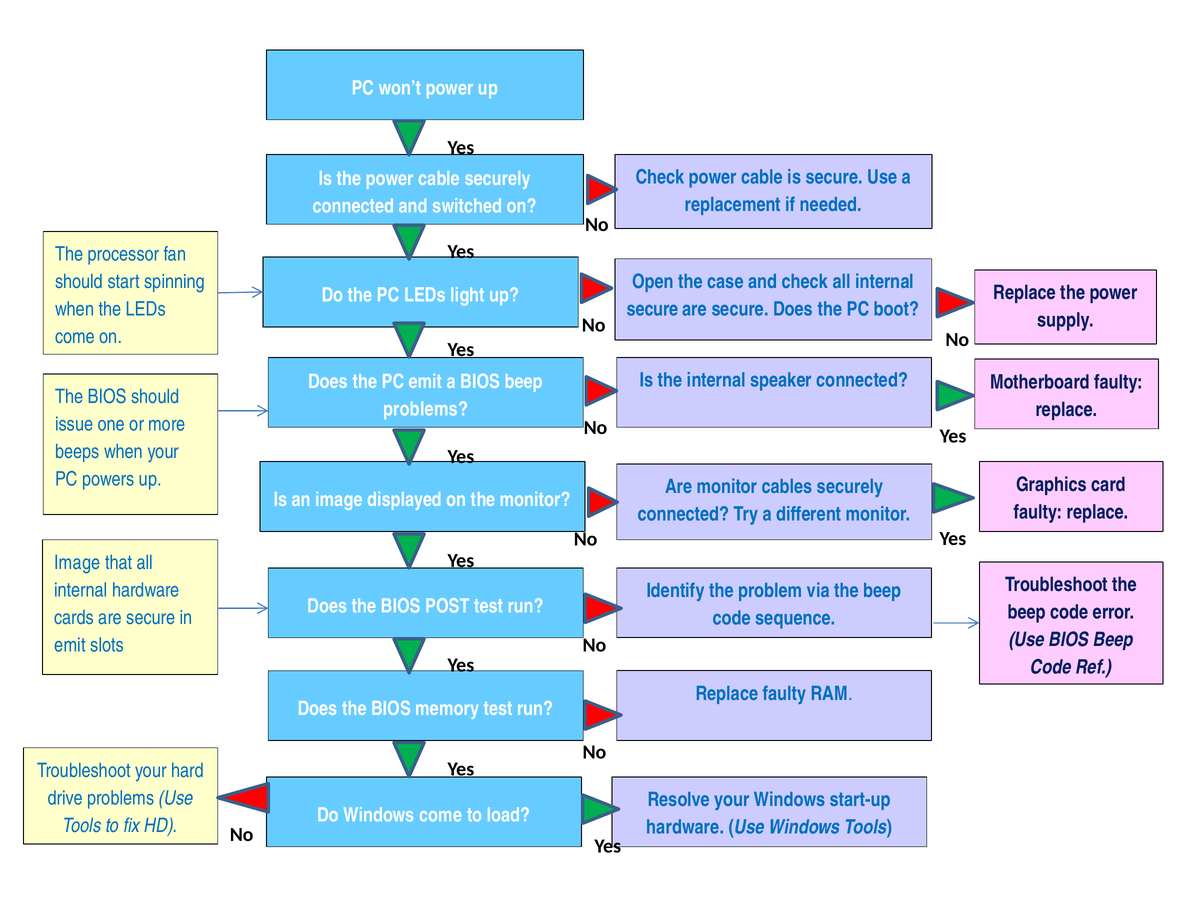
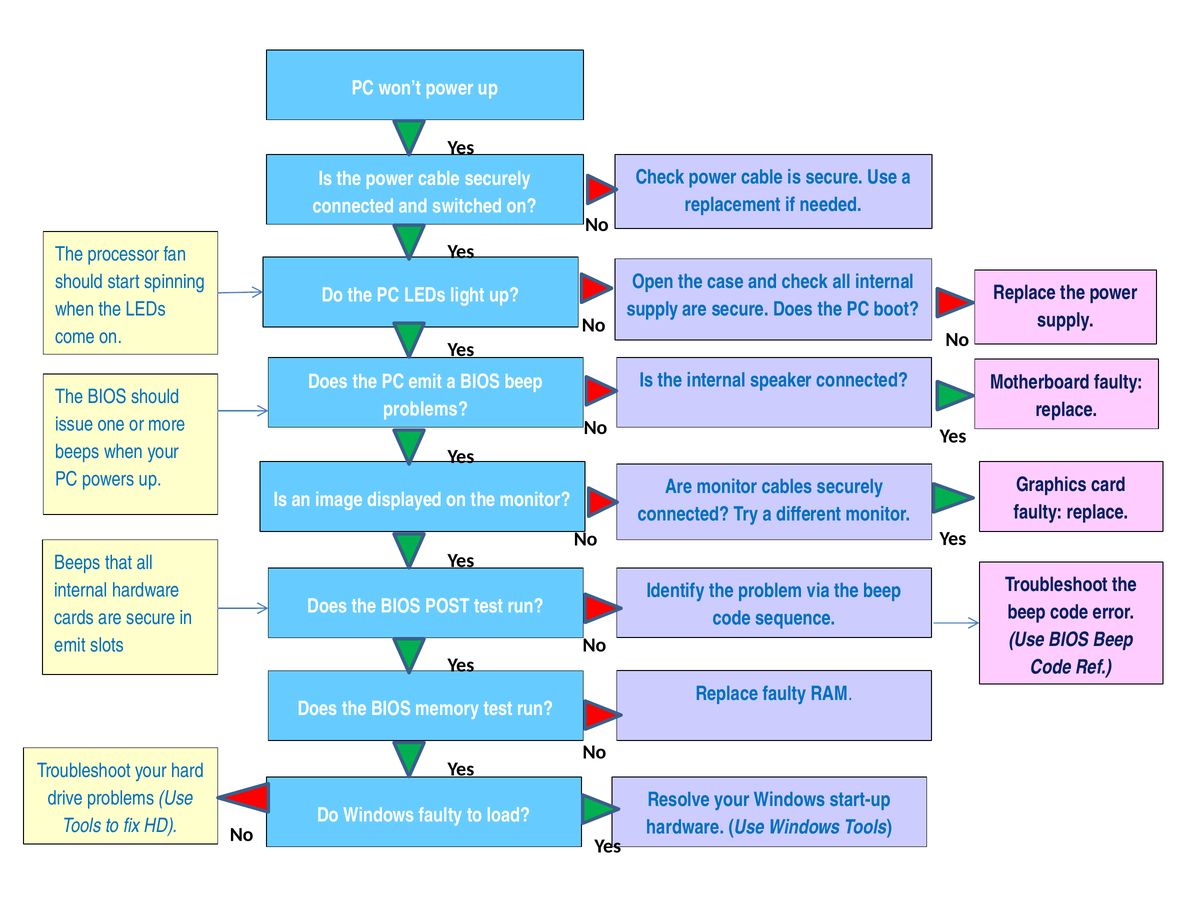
secure: secure -> supply (653, 309)
Image: Image -> Beeps (77, 563)
Windows come: come -> faulty (441, 815)
